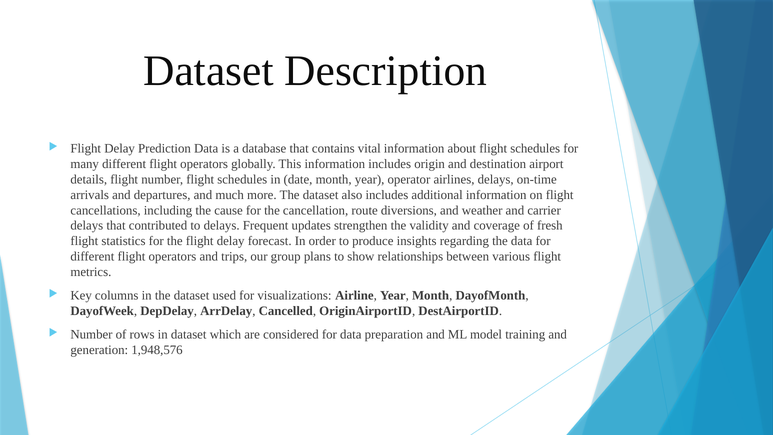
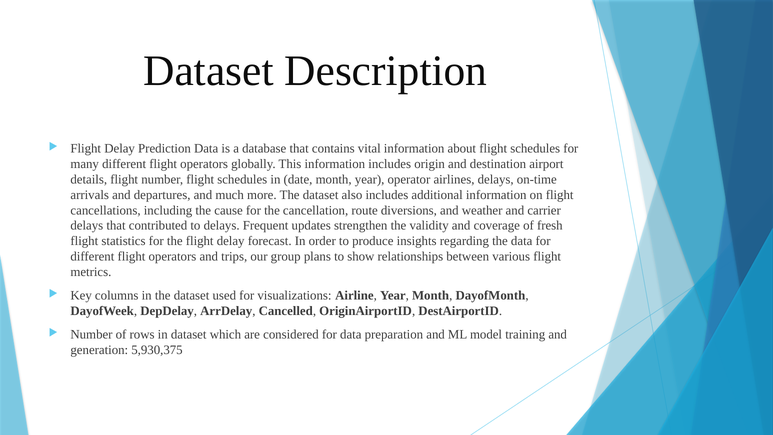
1,948,576: 1,948,576 -> 5,930,375 (157, 350)
